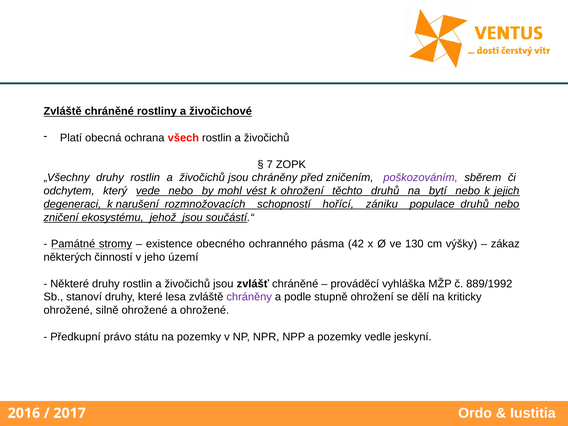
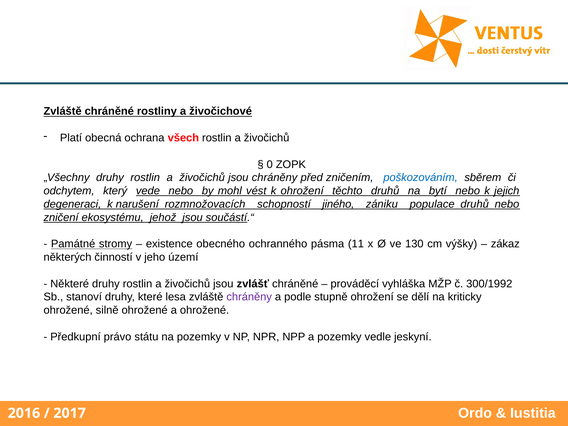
7: 7 -> 0 (270, 164)
poškozováním colour: purple -> blue (421, 178)
hořící: hořící -> jiného (338, 204)
42: 42 -> 11 (356, 244)
889/1992: 889/1992 -> 300/1992 (489, 284)
